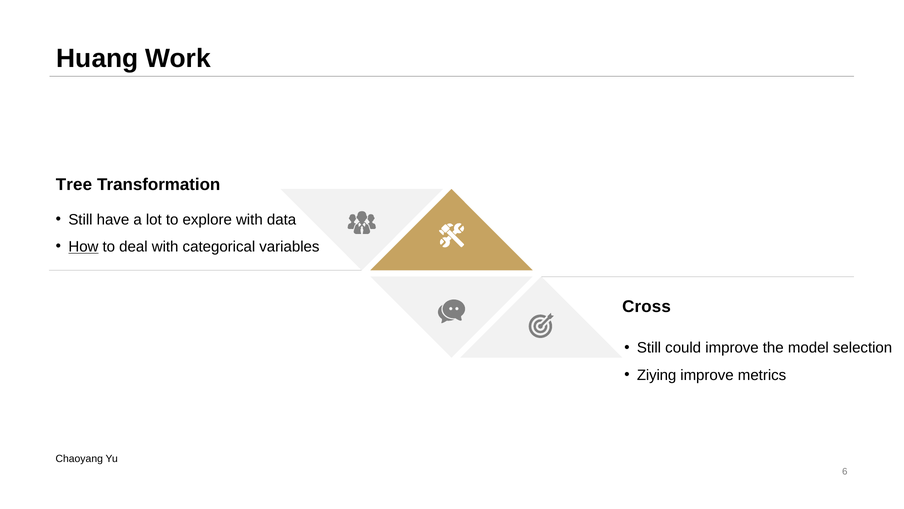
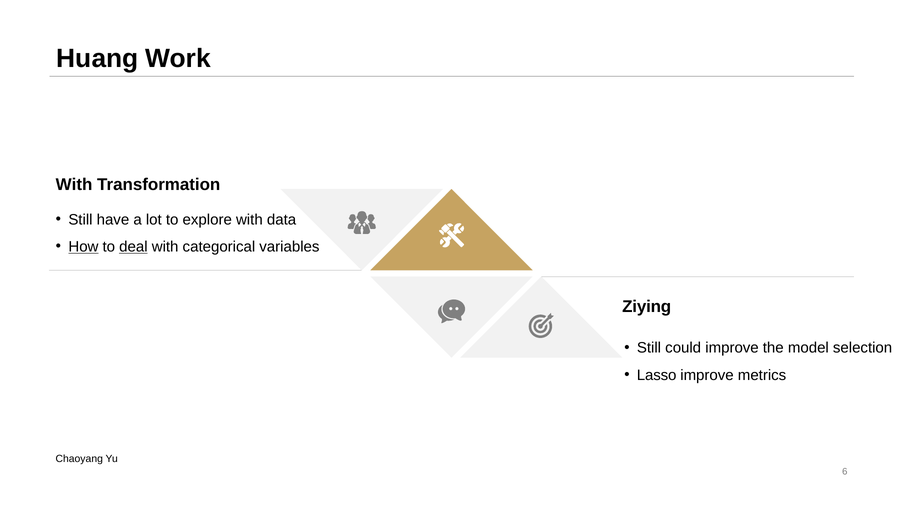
Tree: Tree -> With (74, 184)
deal underline: none -> present (133, 247)
Cross: Cross -> Ziying (647, 306)
Ziying: Ziying -> Lasso (657, 375)
